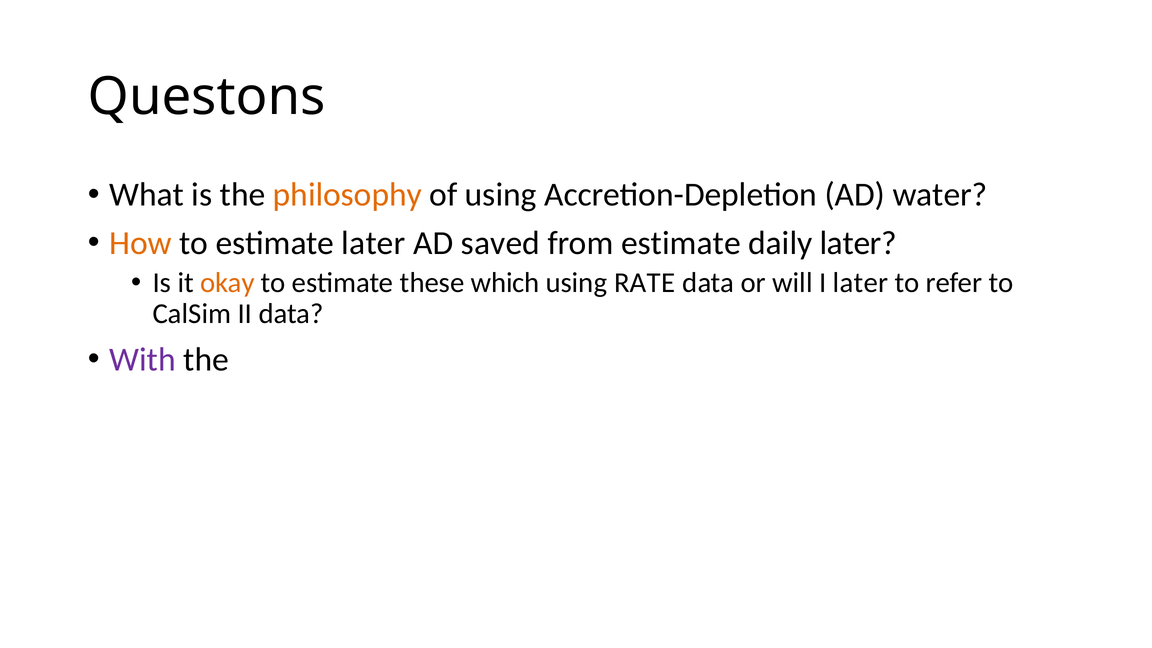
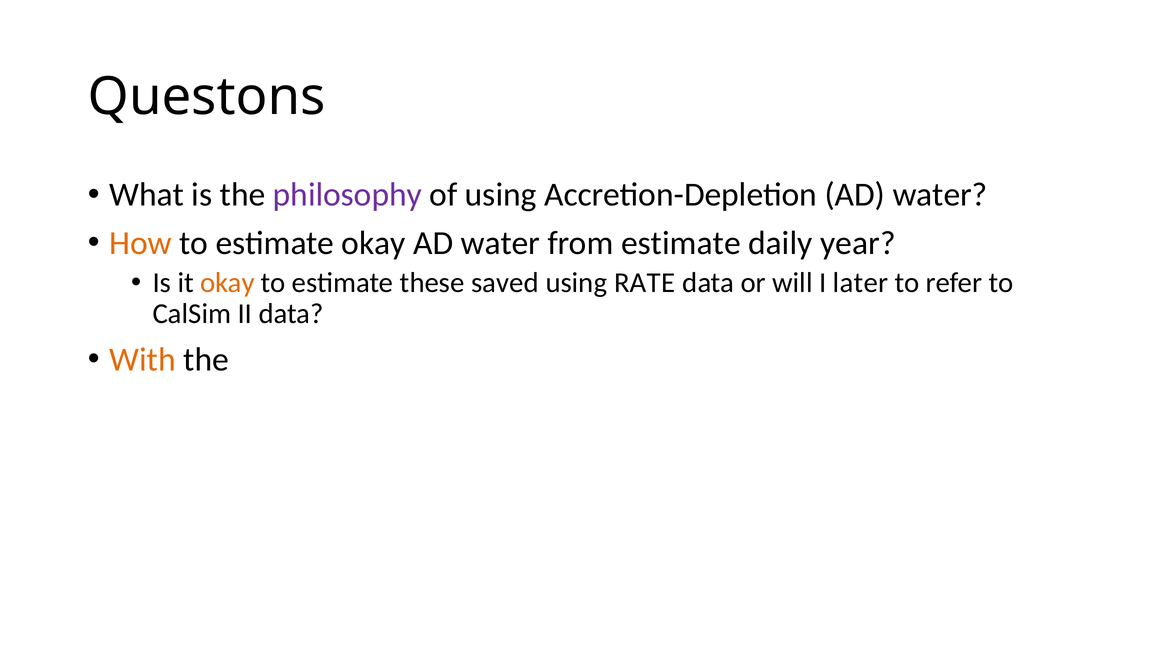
philosophy colour: orange -> purple (347, 195)
estimate later: later -> okay (374, 243)
saved: saved -> water (500, 243)
daily later: later -> year (858, 243)
which: which -> saved (505, 283)
With colour: purple -> orange (143, 360)
